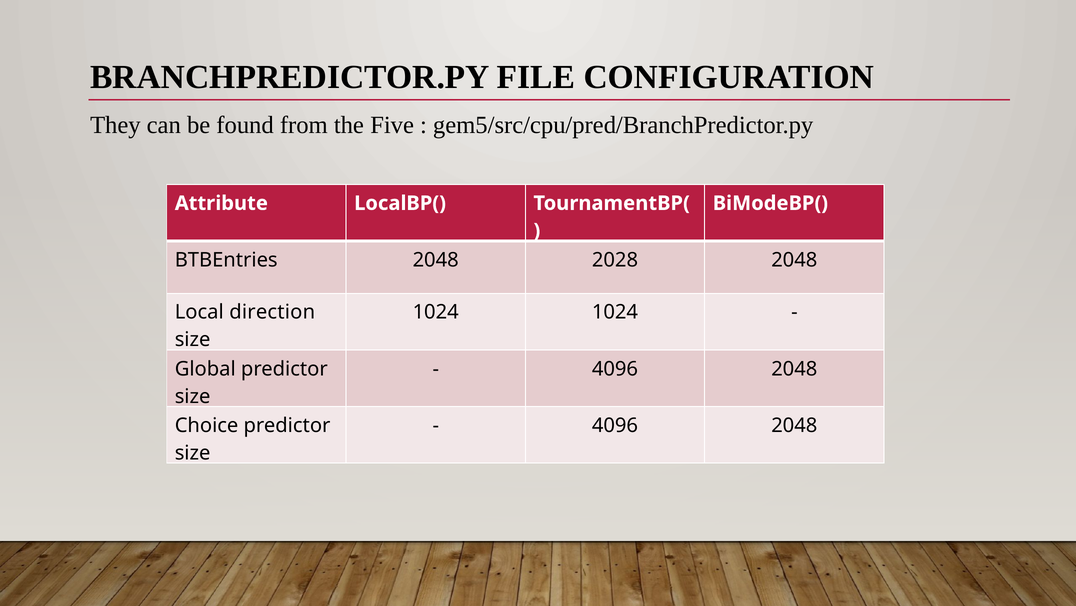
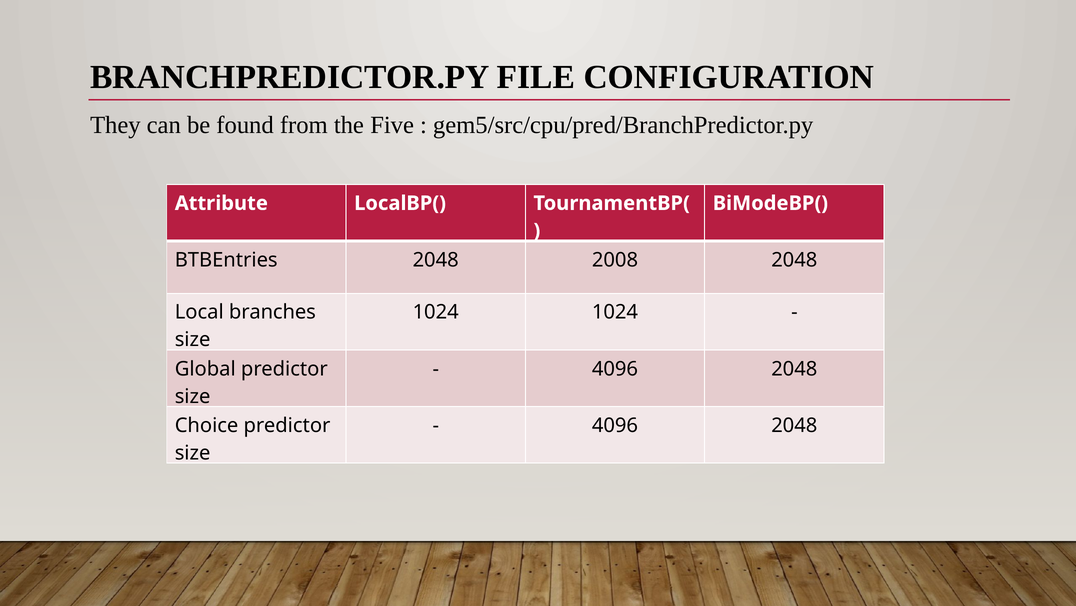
2028: 2028 -> 2008 (615, 260)
direction: direction -> branches (272, 312)
